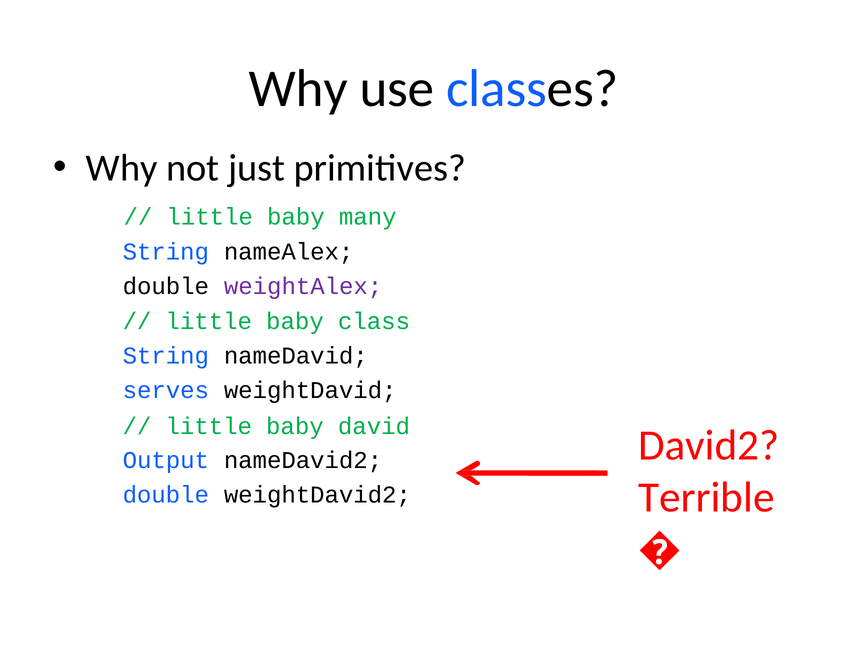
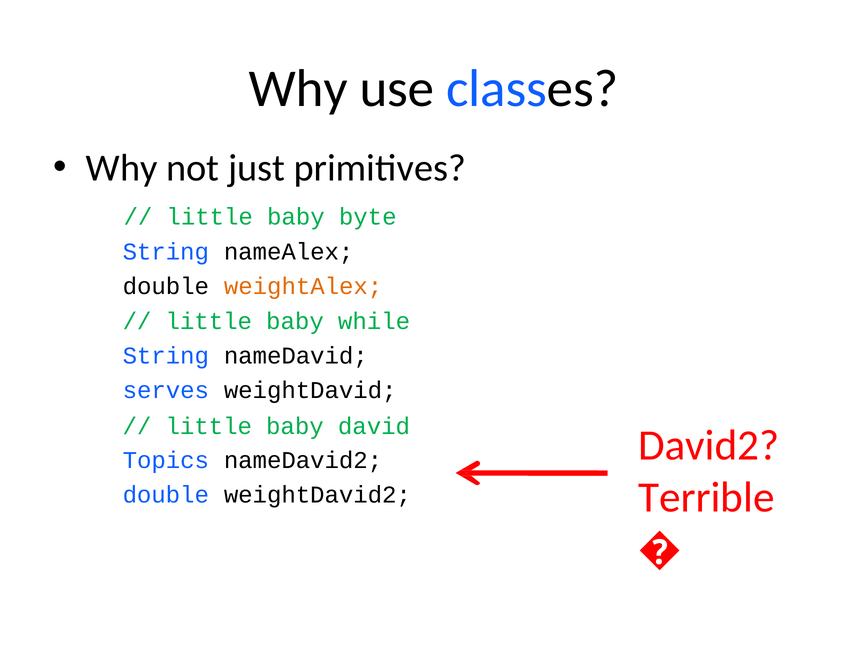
many: many -> byte (368, 217)
weightAlex colour: purple -> orange (303, 286)
class: class -> while (374, 321)
Output: Output -> Topics (166, 460)
